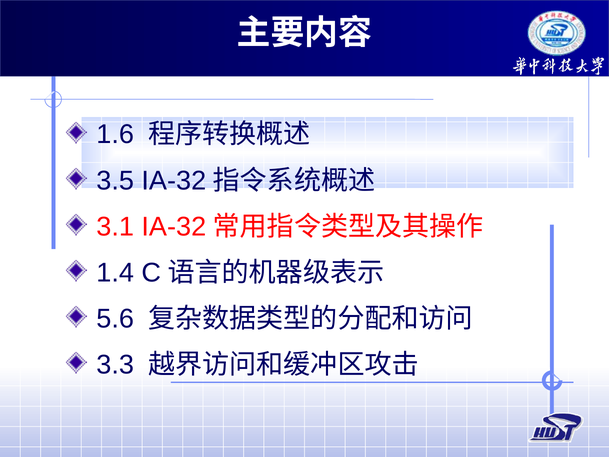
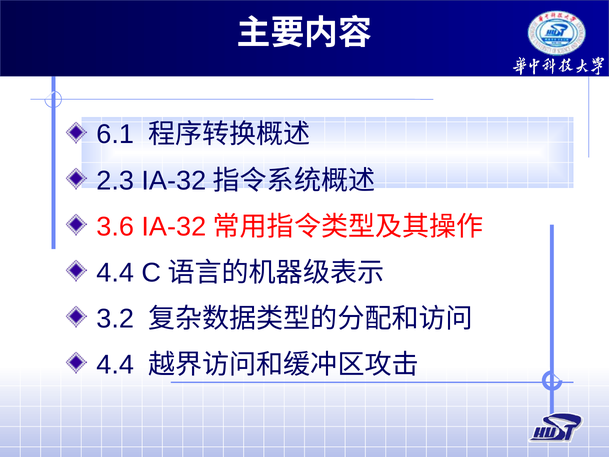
1.6: 1.6 -> 6.1 (115, 134)
3.5: 3.5 -> 2.3 (115, 180)
3.1: 3.1 -> 3.6 (115, 226)
1.4: 1.4 -> 4.4 (115, 273)
5.6: 5.6 -> 3.2 (115, 319)
3.3: 3.3 -> 4.4 (115, 365)
